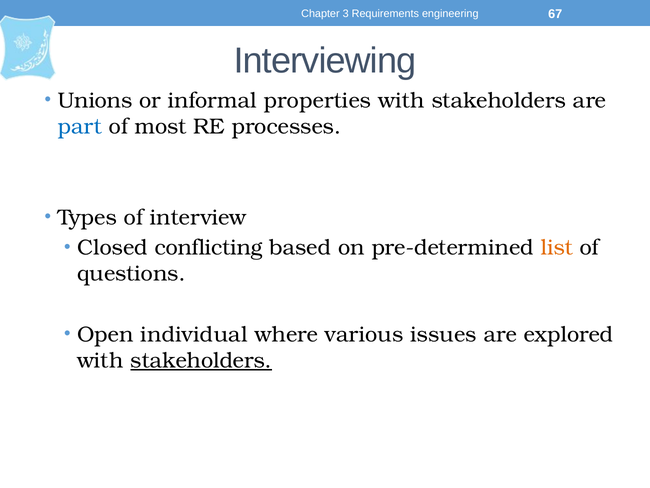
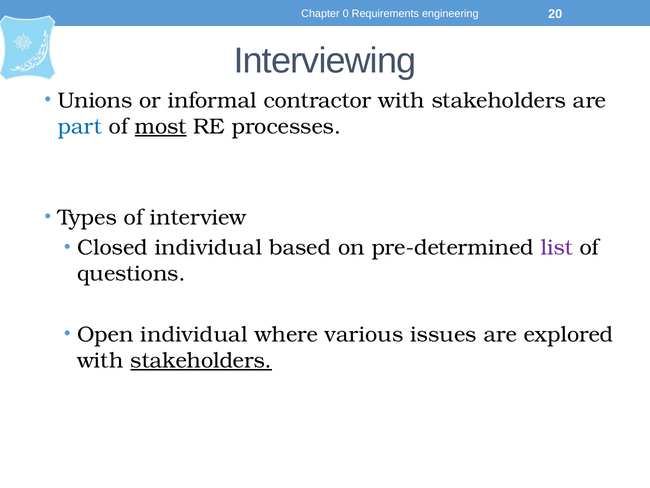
3: 3 -> 0 (346, 14)
67: 67 -> 20 (555, 14)
properties: properties -> contractor (318, 100)
most underline: none -> present (161, 126)
Closed conflicting: conflicting -> individual (208, 248)
list colour: orange -> purple (557, 248)
